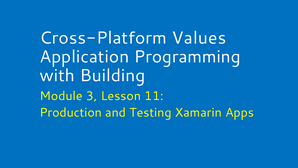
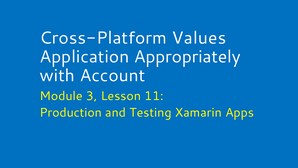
Programming: Programming -> Appropriately (187, 57)
Building: Building -> Account (112, 75)
